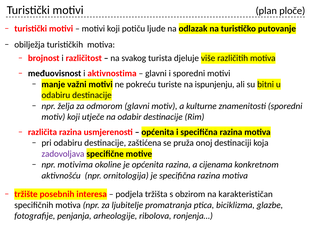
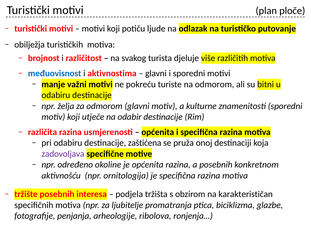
međuovisnost colour: black -> blue (55, 73)
na ispunjenju: ispunjenju -> odmorom (215, 84)
motivima: motivima -> određeno (75, 165)
a cijenama: cijenama -> posebnih (216, 165)
